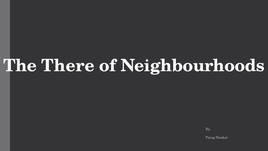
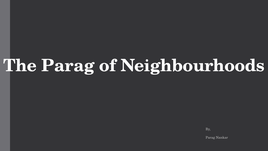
The There: There -> Parag (68, 66)
